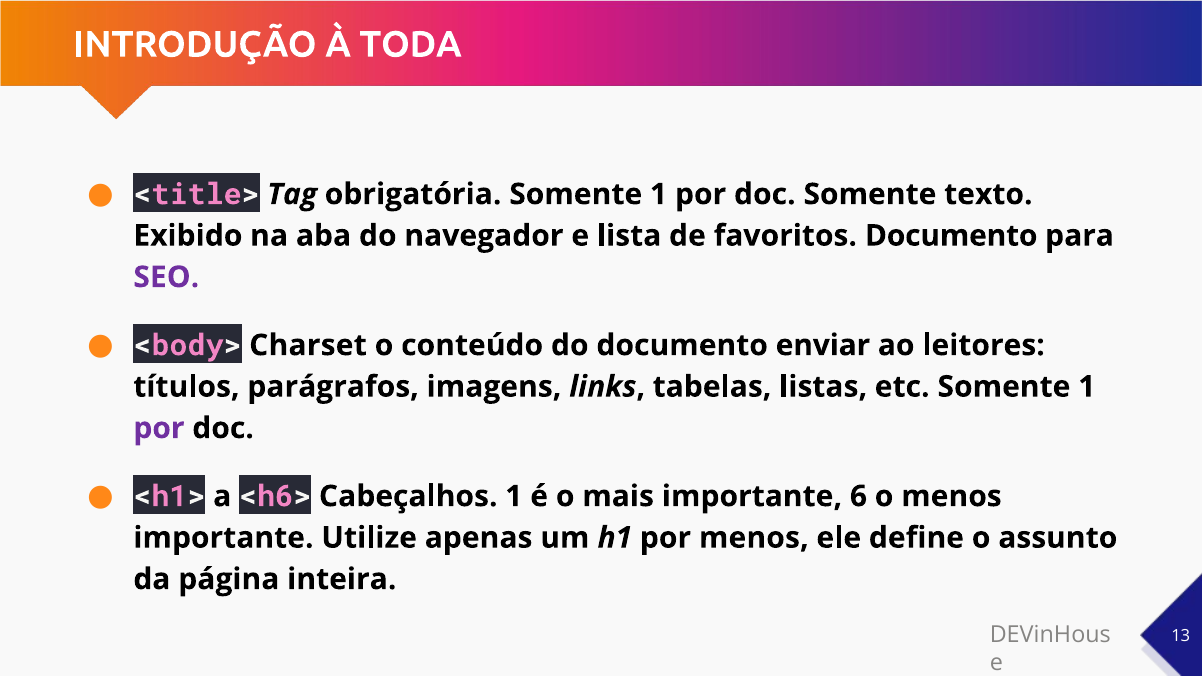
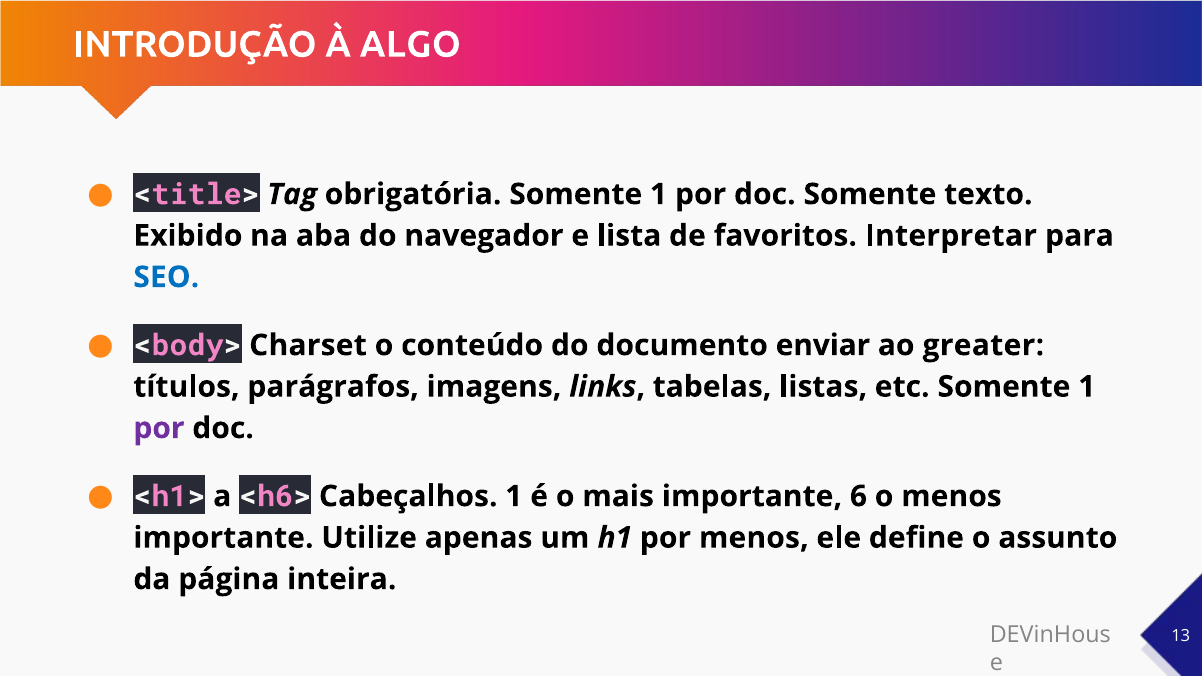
TODA: TODA -> ALGO (410, 45)
favoritos Documento: Documento -> Interpretar (951, 236)
SEO colour: purple -> blue (166, 277)
leitores: leitores -> greater (983, 345)
